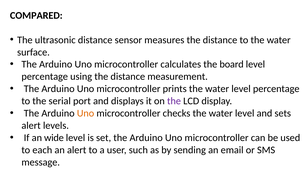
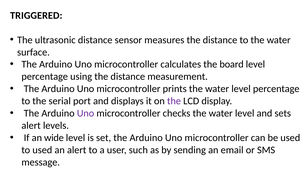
COMPARED: COMPARED -> TRIGGERED (36, 15)
Uno colour: orange -> purple (86, 113)
to each: each -> used (42, 150)
